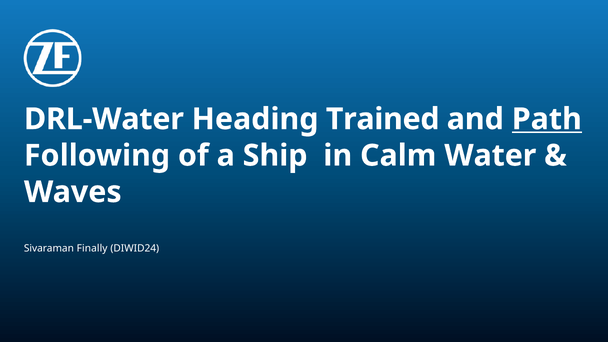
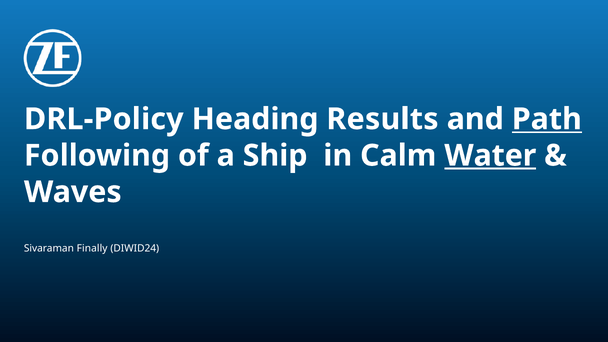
DRL-Water: DRL-Water -> DRL-Policy (104, 119)
Trained: Trained -> Results (382, 119)
Water underline: none -> present (490, 156)
